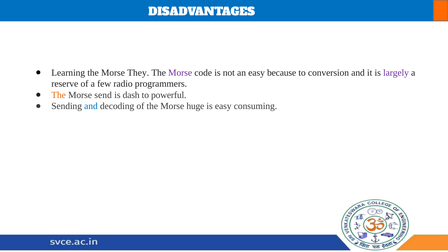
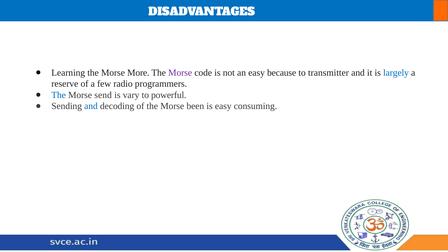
They: They -> More (138, 73)
conversion: conversion -> transmitter (328, 73)
largely colour: purple -> blue (396, 73)
The colour: orange -> blue (59, 95)
dash: dash -> vary (131, 95)
huge: huge -> been (195, 106)
